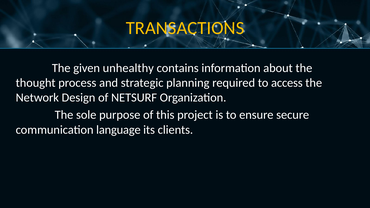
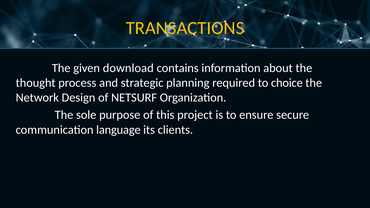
unhealthy: unhealthy -> download (128, 68)
access: access -> choice (287, 83)
